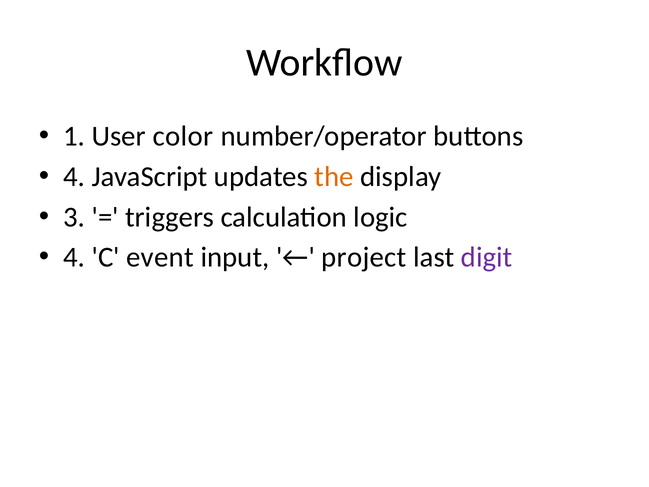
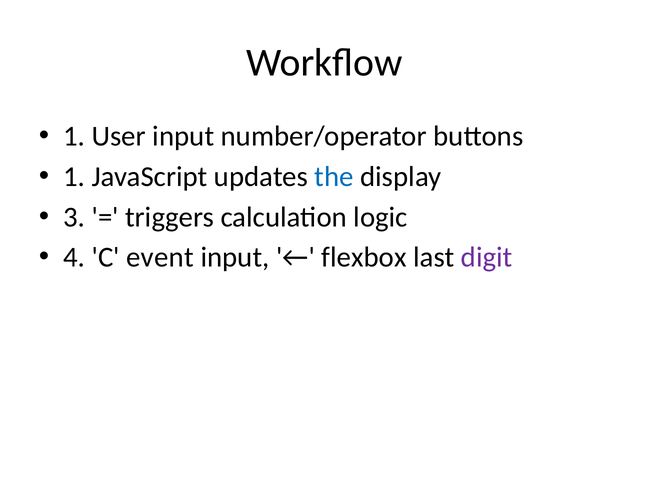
User color: color -> input (183, 136)
4: 4 -> 1 (74, 177)
the colour: orange -> blue (334, 177)
project: project -> flexbox (364, 257)
